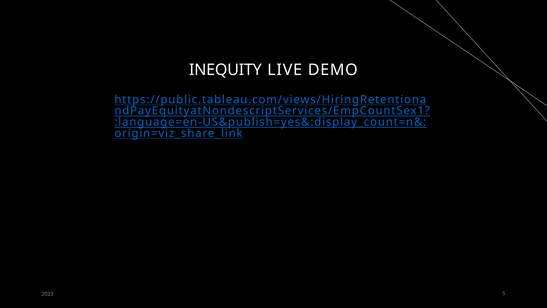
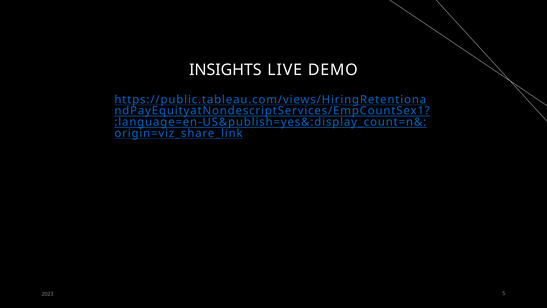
INEQUITY: INEQUITY -> INSIGHTS (225, 70)
